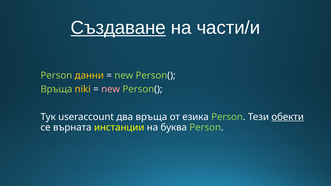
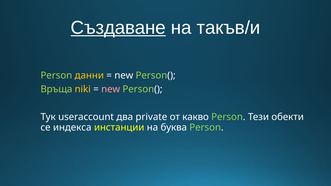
части/и: части/и -> такъв/и (228, 28)
new colour: light green -> white (124, 75)
два връща: връща -> private (151, 117)
езика: езика -> какво (196, 117)
обекти underline: present -> none (288, 117)
върната: върната -> индекса (72, 127)
